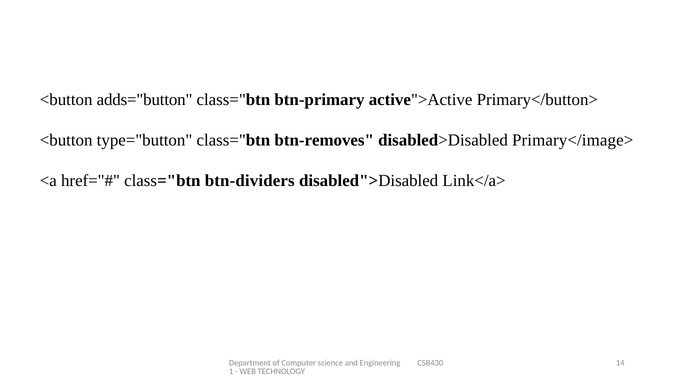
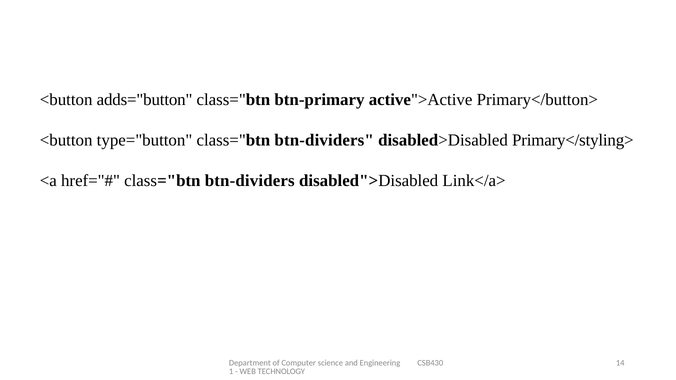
type="button class="btn btn-removes: btn-removes -> btn-dividers (324, 140)
Primary</image>: Primary</image> -> Primary</styling> (573, 140)
